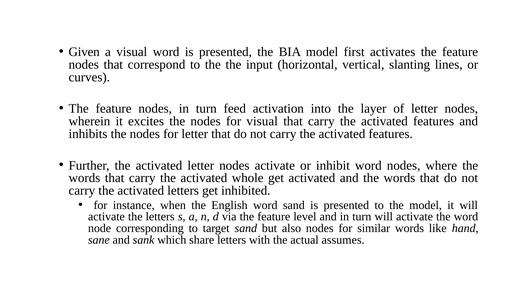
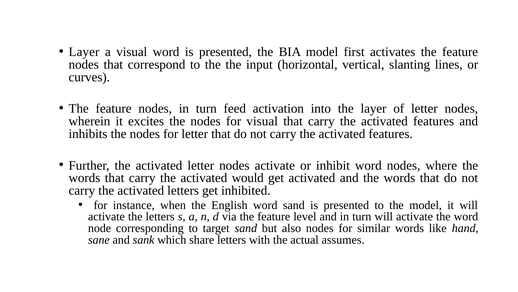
Given: Given -> Layer (84, 52)
whole: whole -> would (248, 178)
